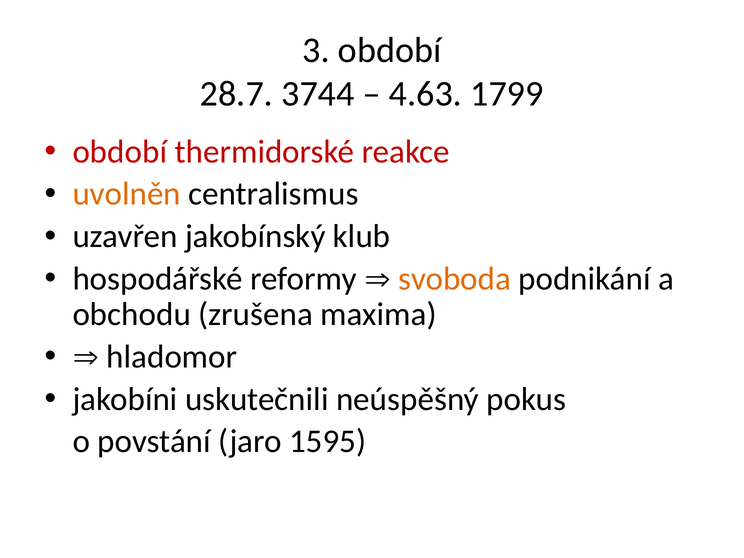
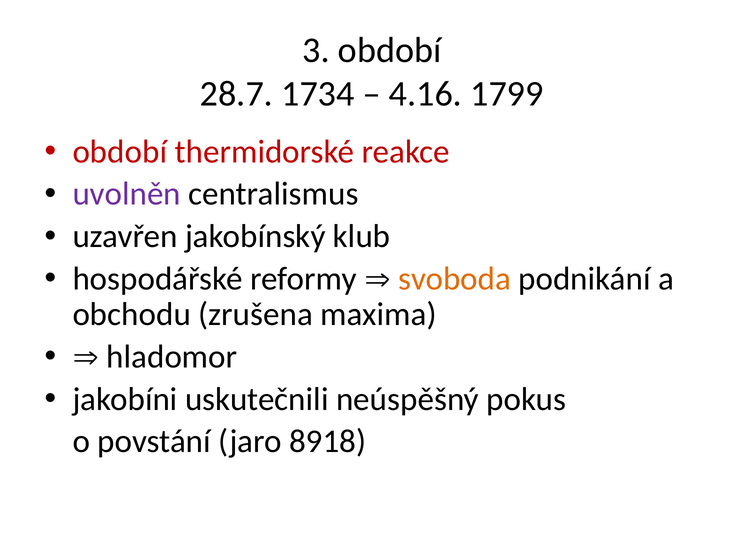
3744: 3744 -> 1734 (318, 94)
4.63: 4.63 -> 4.16 (425, 94)
uvolněn colour: orange -> purple (127, 194)
1595: 1595 -> 8918 (328, 441)
